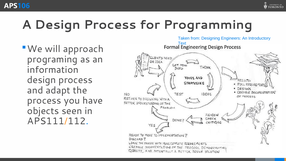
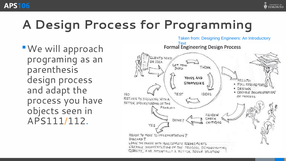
information: information -> parenthesis (53, 70)
